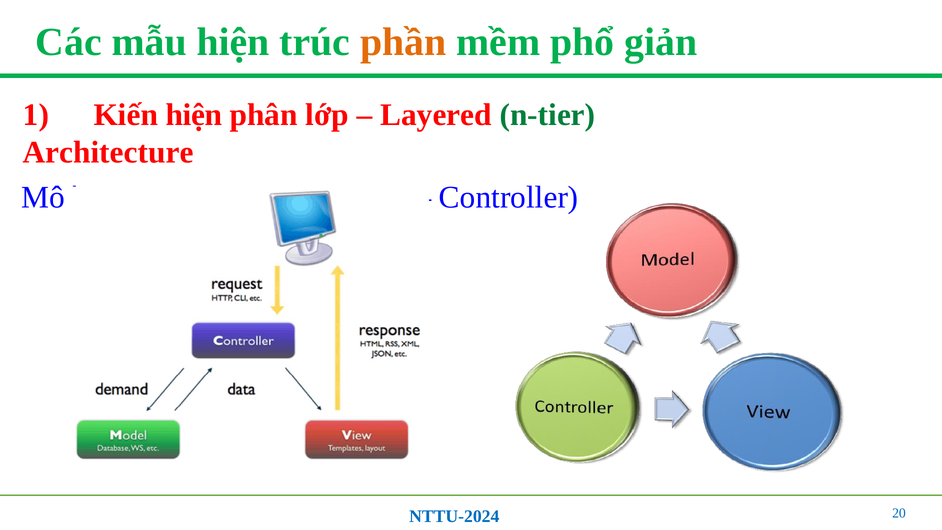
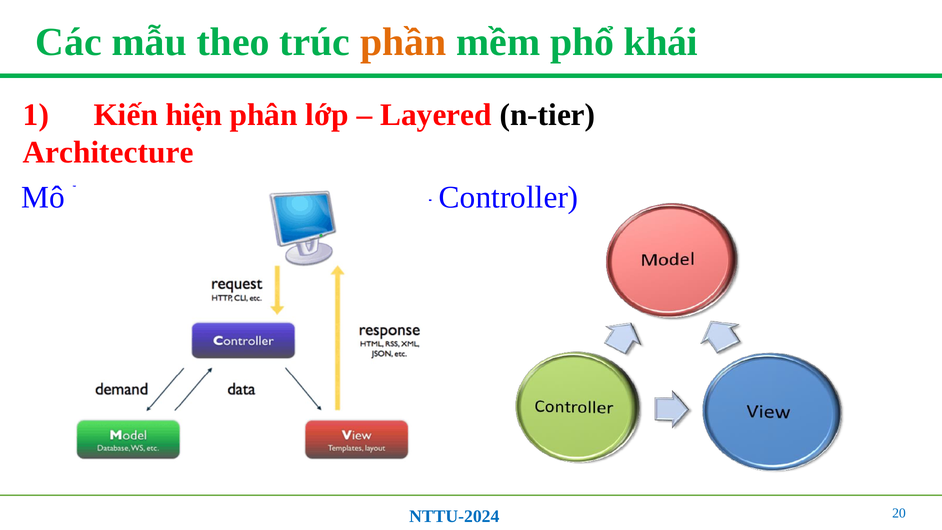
mẫu hiện: hiện -> theo (233, 42)
giản: giản -> khái (661, 42)
n-tier colour: green -> black (547, 115)
